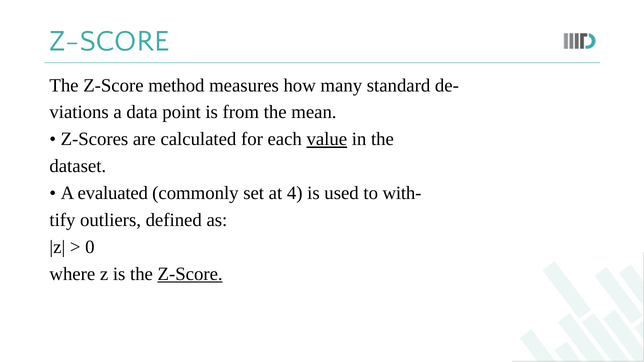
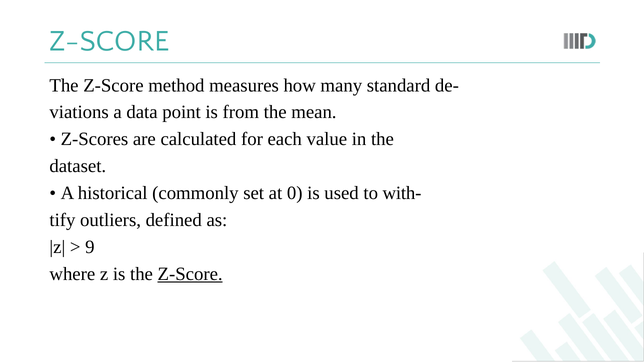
value underline: present -> none (327, 139)
evaluated: evaluated -> historical (113, 193)
4: 4 -> 0 (295, 193)
0: 0 -> 9 (90, 247)
